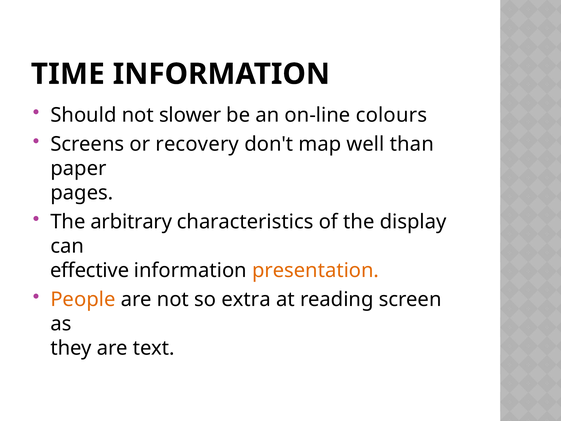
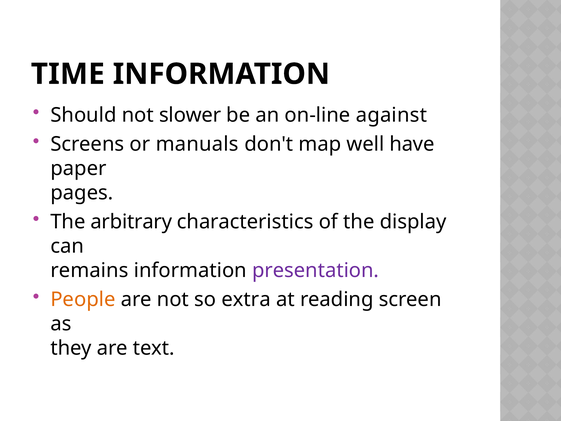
colours: colours -> against (391, 115)
recovery: recovery -> manuals (197, 144)
than: than -> have (412, 144)
effective: effective -> remains (89, 270)
presentation colour: orange -> purple (316, 270)
